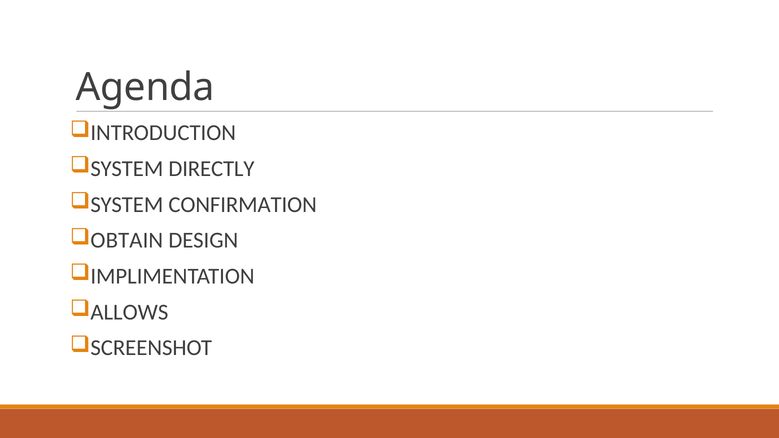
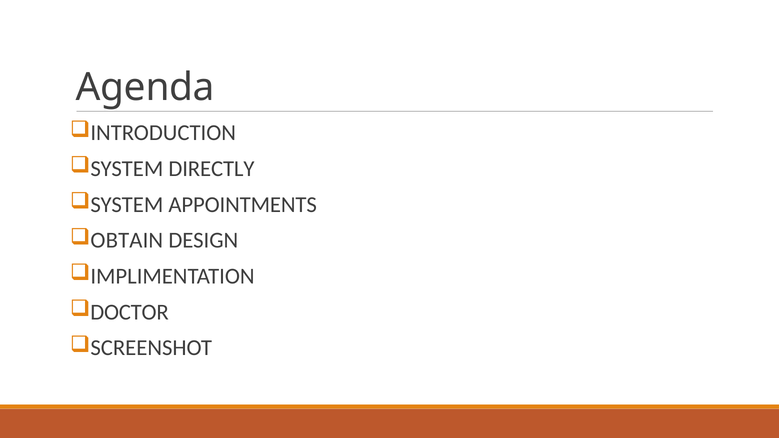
CONFIRMATION: CONFIRMATION -> APPOINTMENTS (243, 205)
ALLOWS: ALLOWS -> DOCTOR (129, 312)
